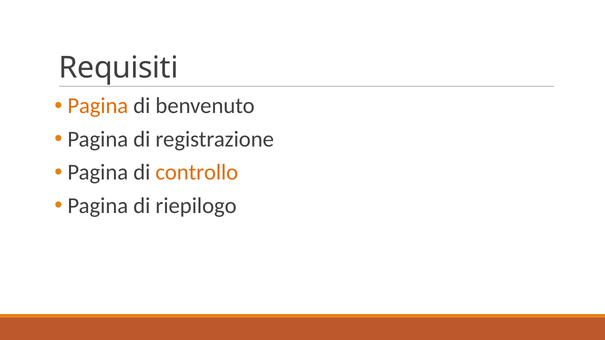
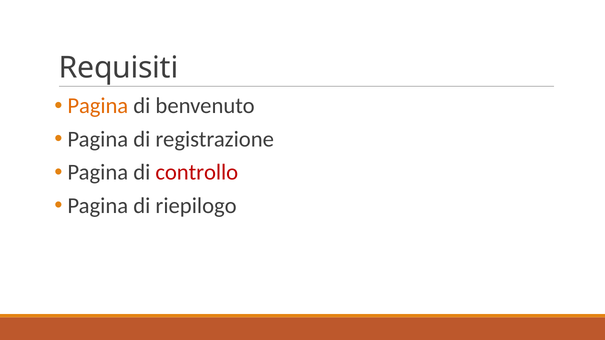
controllo colour: orange -> red (197, 173)
